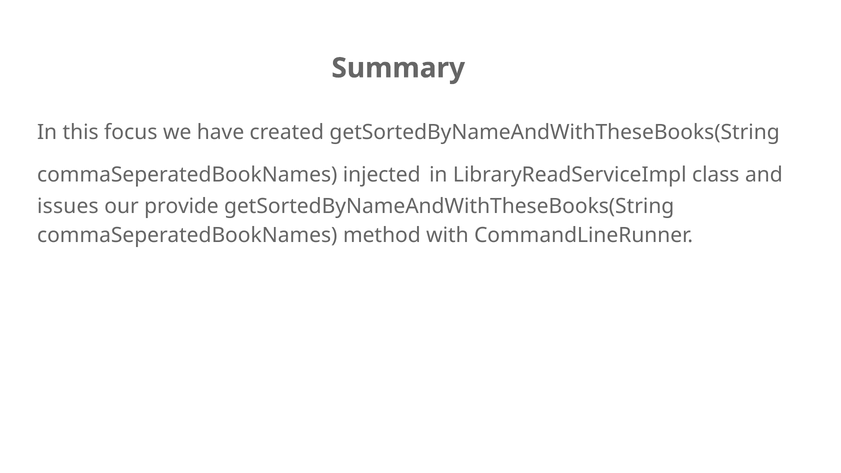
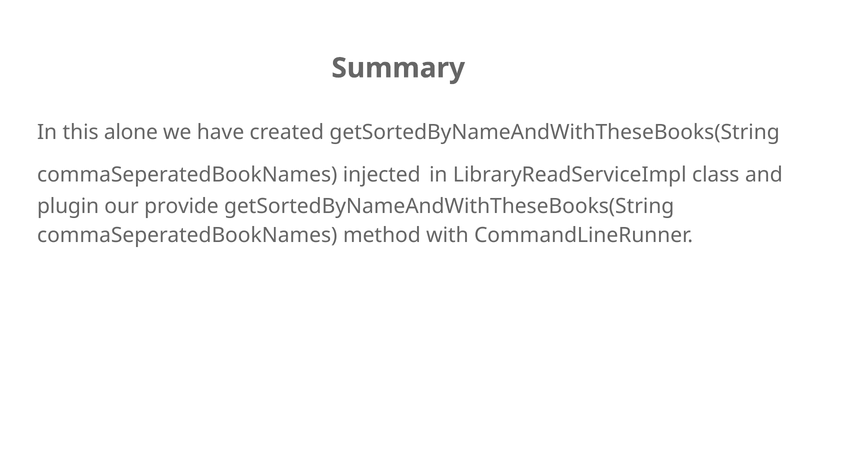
focus: focus -> alone (131, 132)
issues: issues -> plugin (68, 206)
